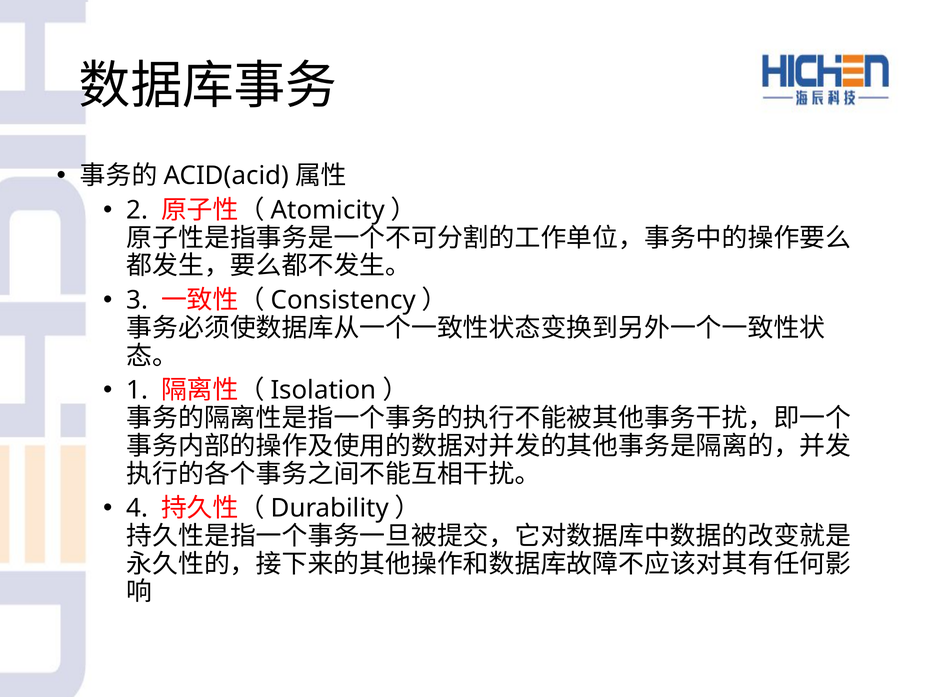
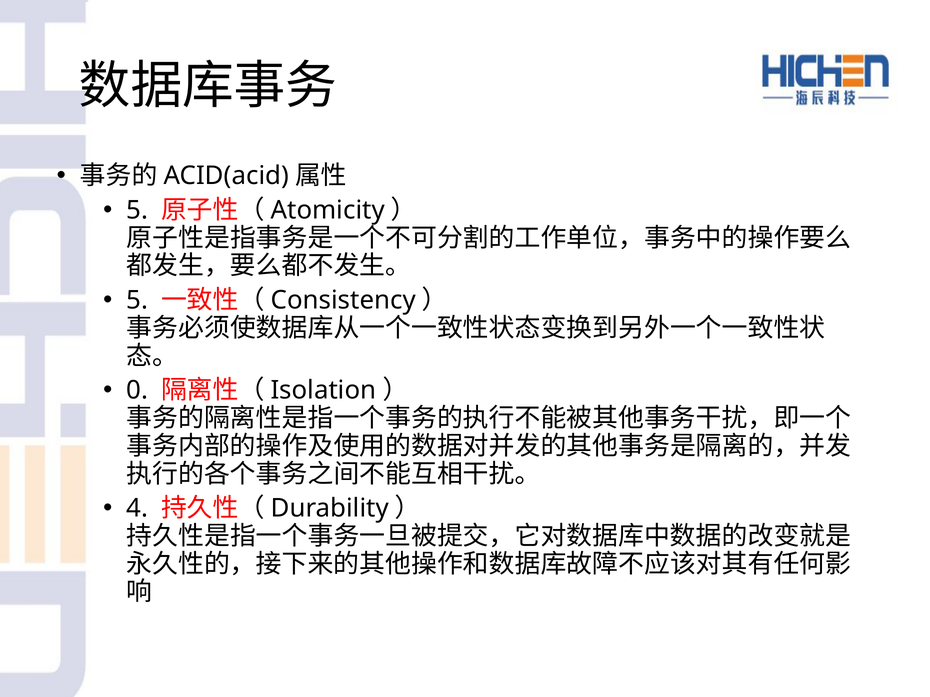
2: 2 -> 5 (137, 210)
3: 3 -> 5 (137, 300)
1: 1 -> 0 (137, 391)
